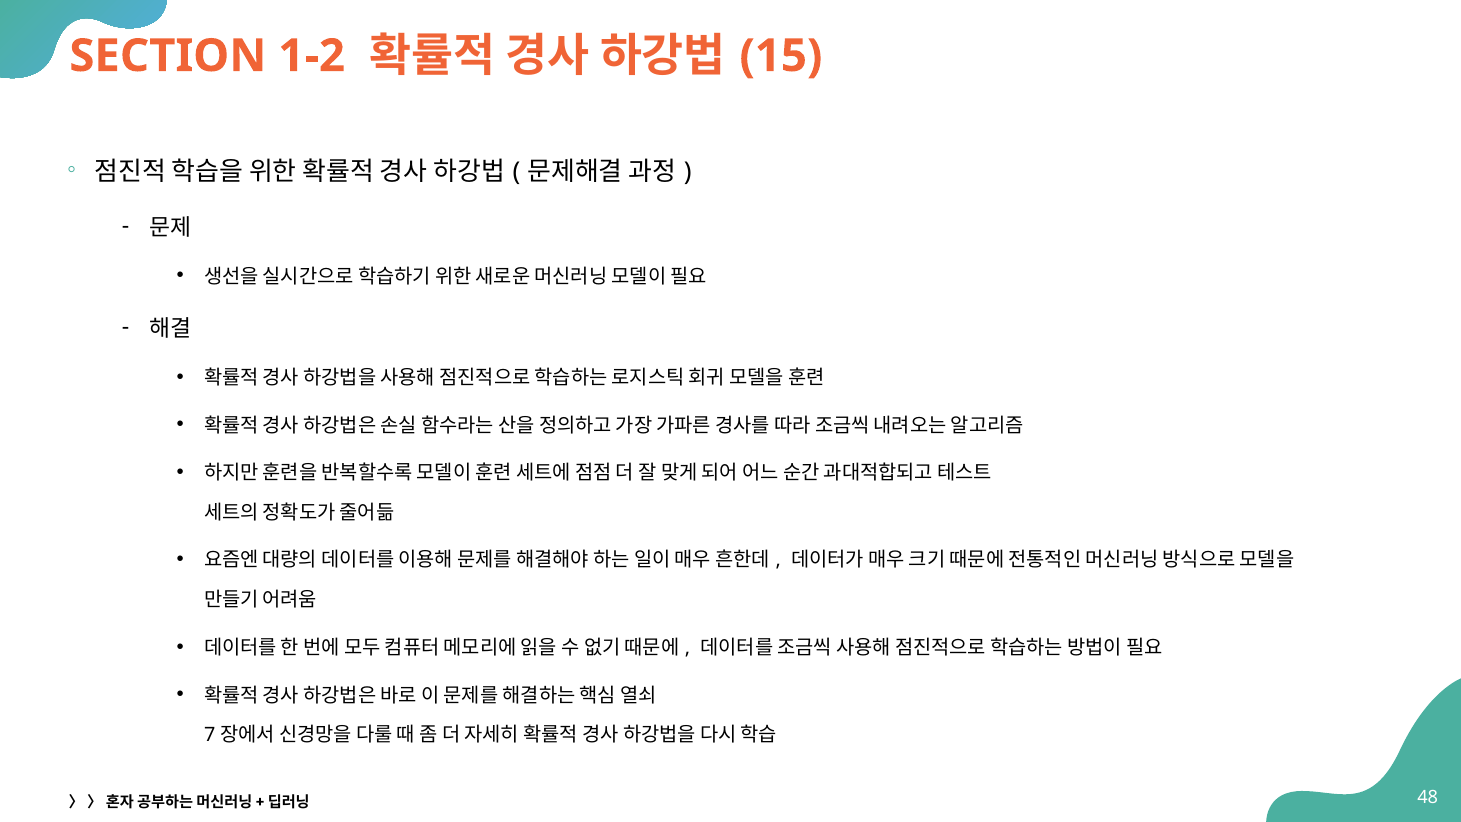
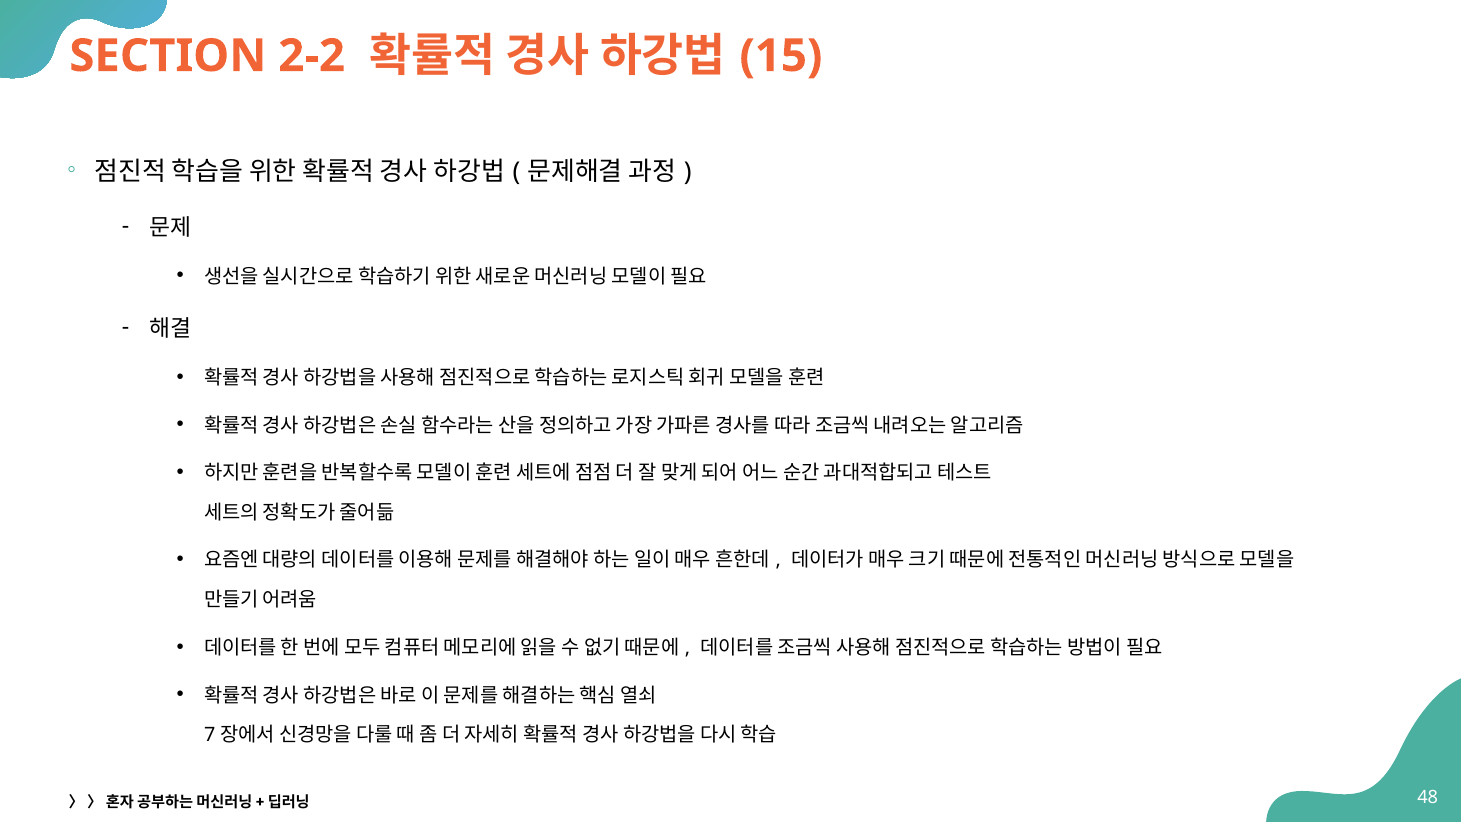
1-2: 1-2 -> 2-2 (312, 56)
